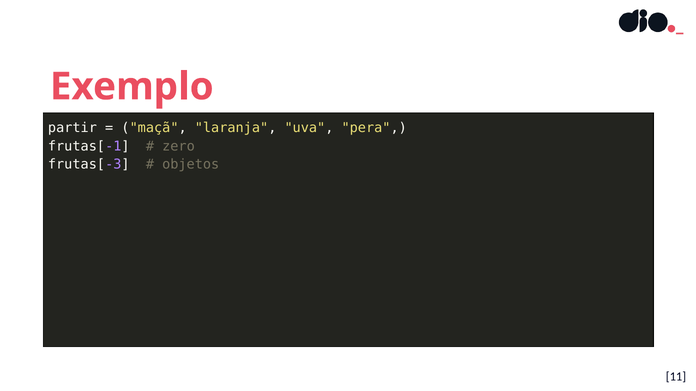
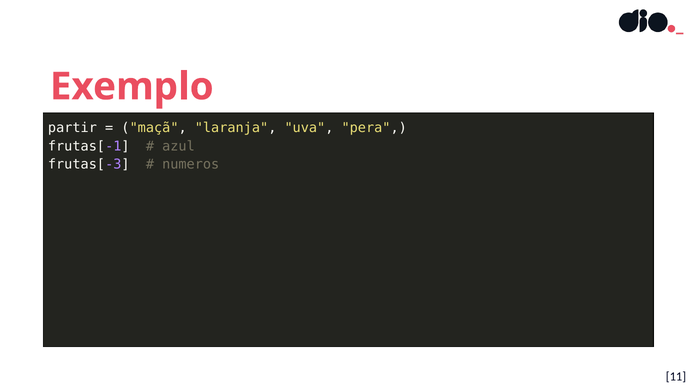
zero: zero -> azul (178, 146)
objetos: objetos -> numeros (191, 165)
